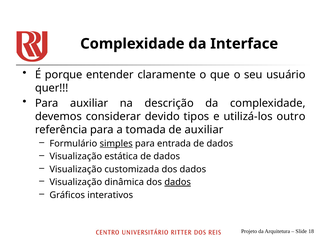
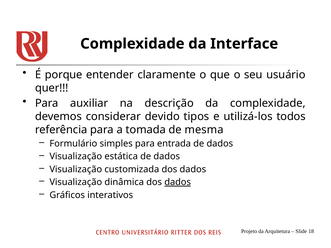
outro: outro -> todos (291, 117)
de auxiliar: auxiliar -> mesma (204, 130)
simples underline: present -> none (116, 144)
